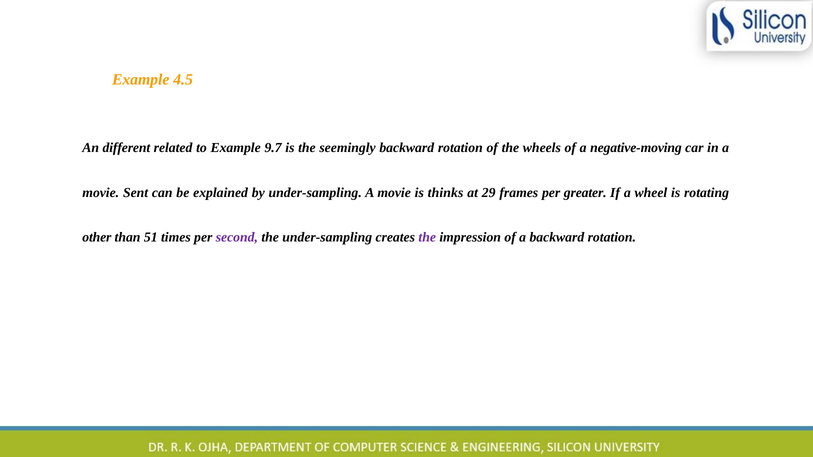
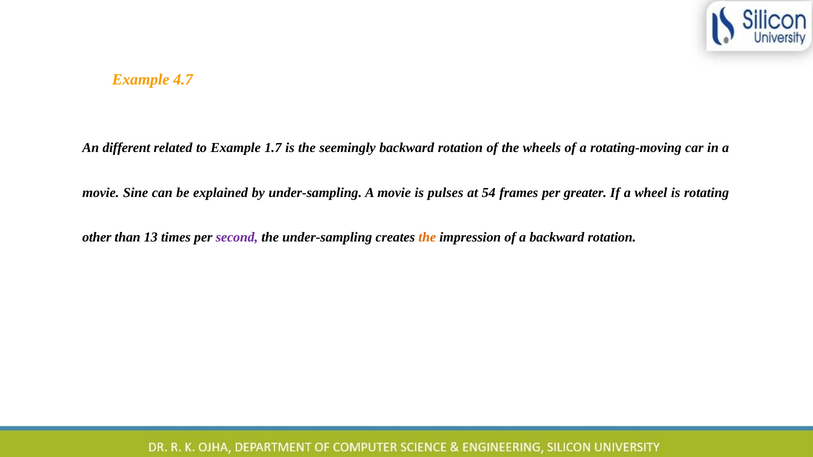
4.5: 4.5 -> 4.7 (183, 80)
9.7: 9.7 -> 1.7 (273, 148)
negative-moving: negative-moving -> rotating-moving (636, 148)
Sent: Sent -> Sine (136, 193)
thinks: thinks -> pulses (446, 193)
29: 29 -> 54 (489, 193)
51: 51 -> 13 (151, 237)
the colour: purple -> orange (427, 237)
